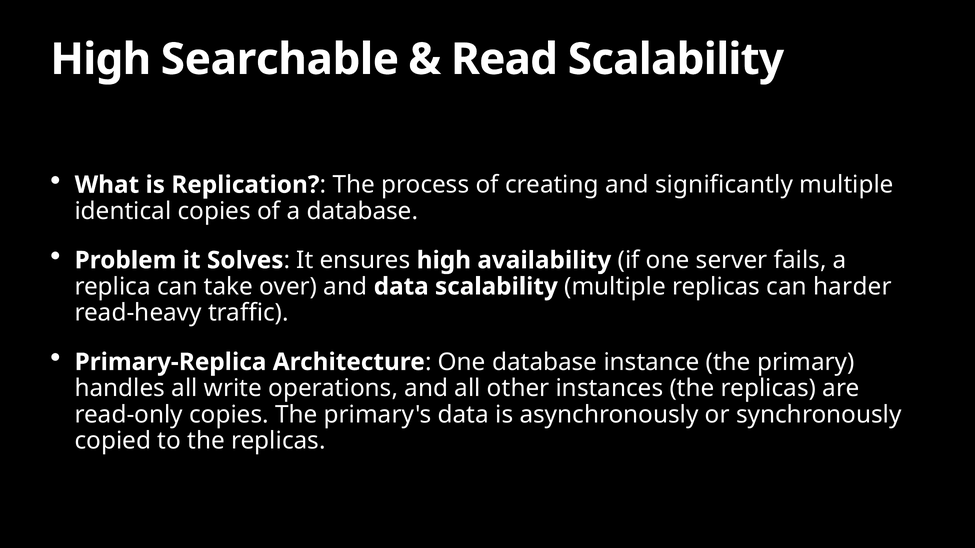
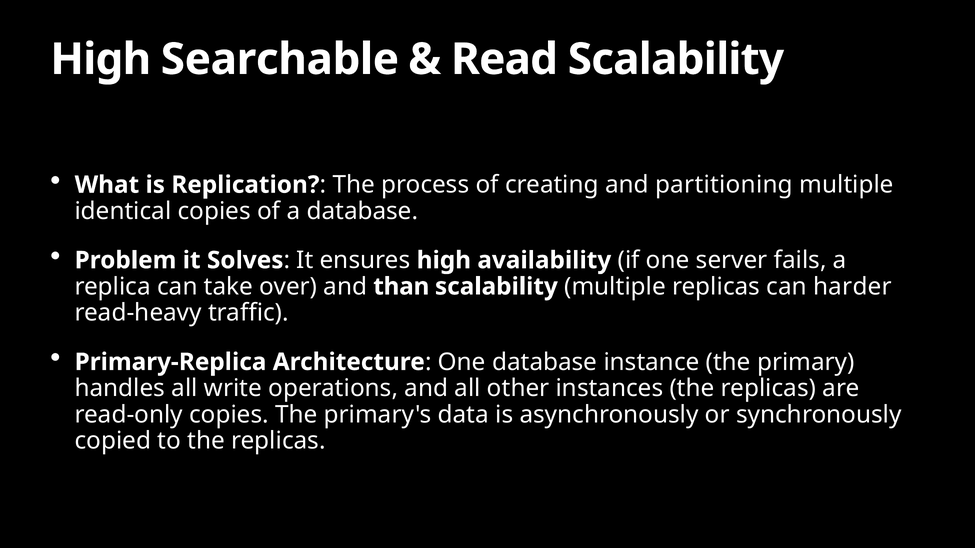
significantly: significantly -> partitioning (724, 185)
and data: data -> than (401, 287)
